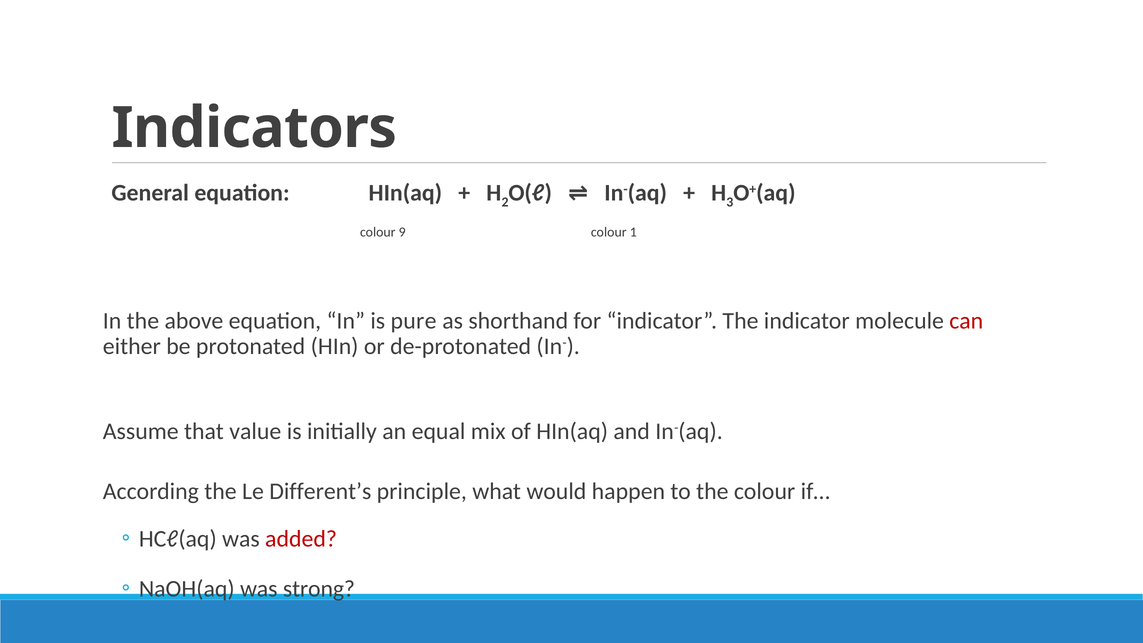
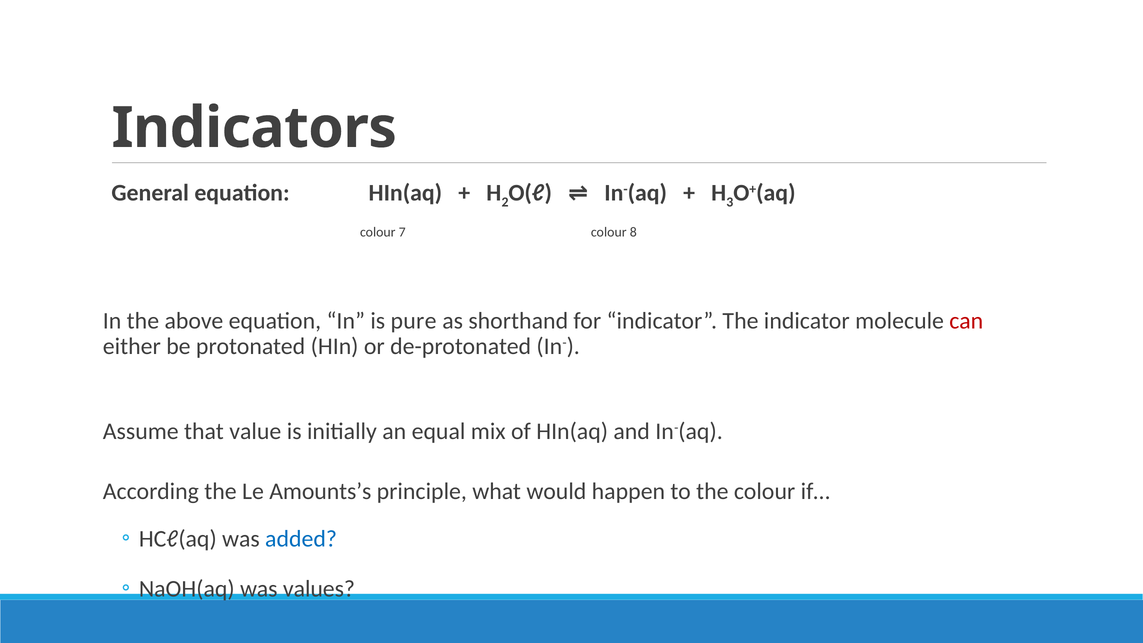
9: 9 -> 7 (402, 232)
1: 1 -> 8 (633, 232)
Different’s: Different’s -> Amounts’s (320, 491)
added colour: red -> blue (301, 539)
strong: strong -> values (319, 589)
